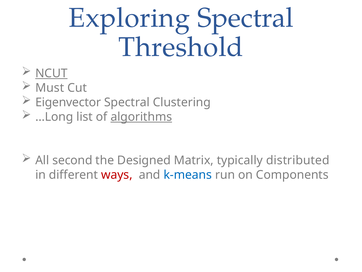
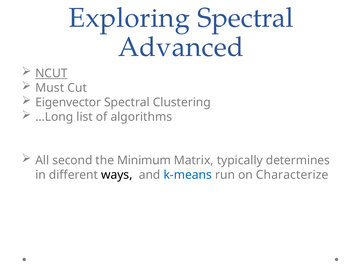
Threshold: Threshold -> Advanced (181, 47)
algorithms underline: present -> none (141, 117)
Designed: Designed -> Minimum (144, 160)
distributed: distributed -> determines (298, 160)
ways colour: red -> black (117, 175)
Components: Components -> Characterize (292, 175)
